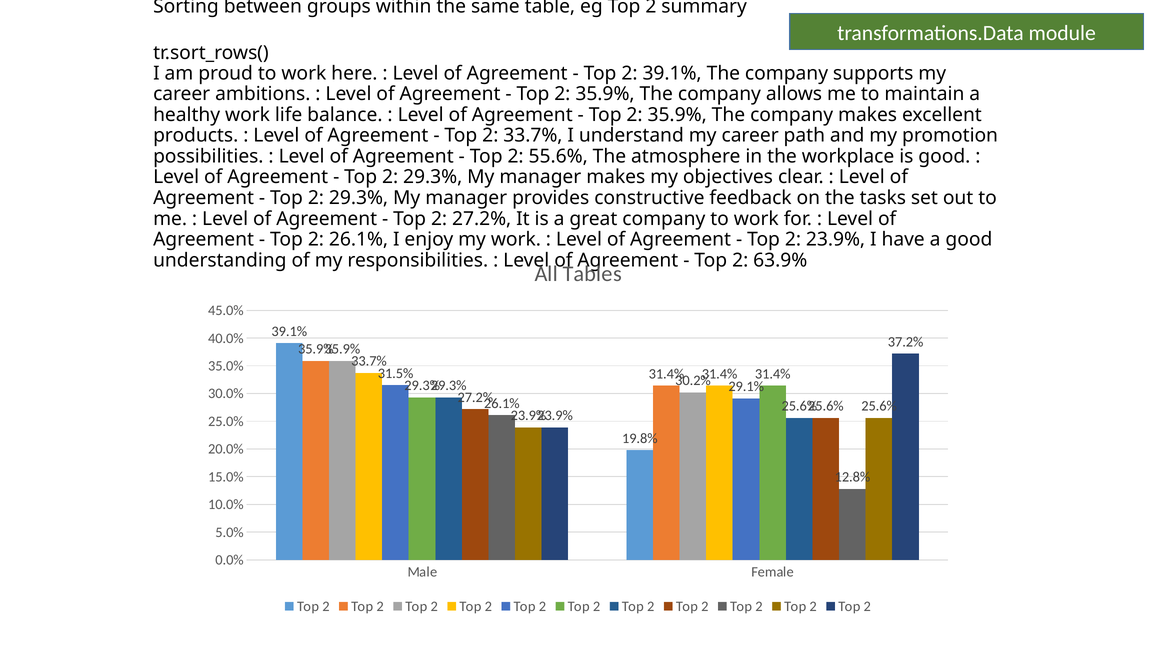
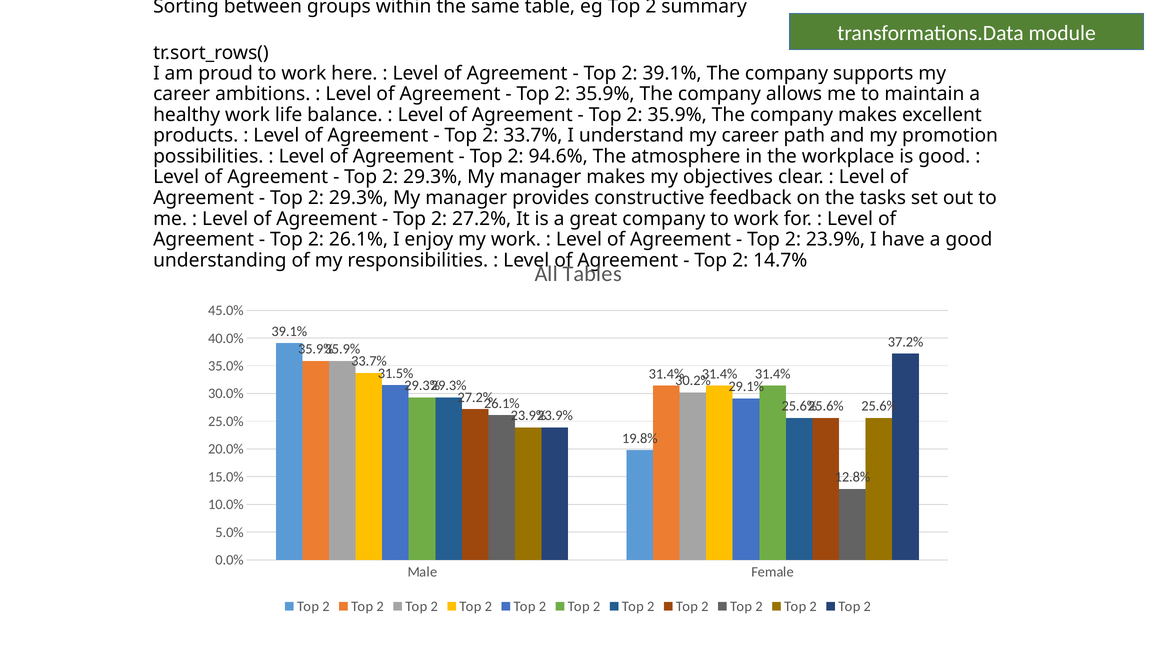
55.6%: 55.6% -> 94.6% (558, 156)
63.9%: 63.9% -> 14.7% (780, 260)
